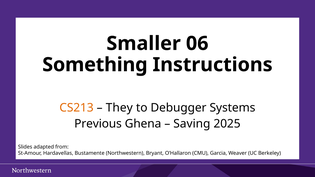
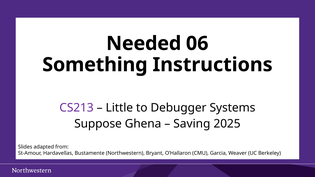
Smaller: Smaller -> Needed (144, 44)
CS213 colour: orange -> purple (77, 108)
They: They -> Little (119, 108)
Previous: Previous -> Suppose (98, 124)
